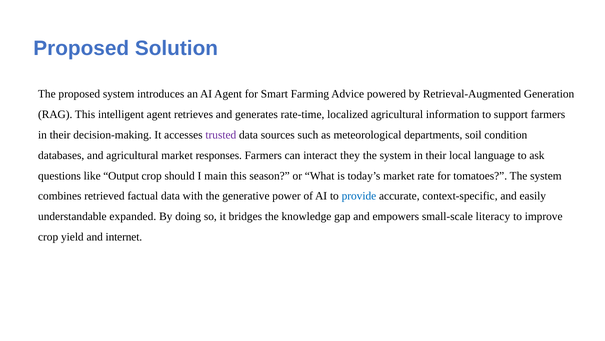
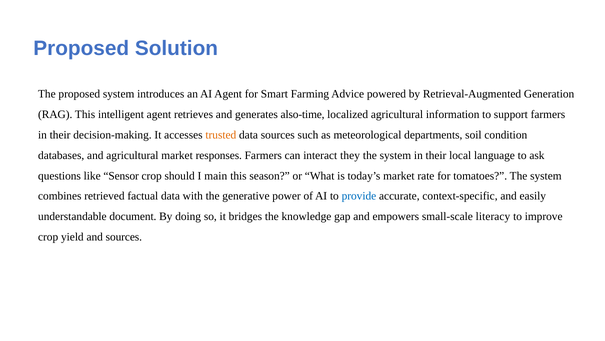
rate-time: rate-time -> also-time (303, 114)
trusted colour: purple -> orange (221, 135)
Output: Output -> Sensor (121, 175)
expanded: expanded -> document (133, 216)
and internet: internet -> sources (124, 237)
